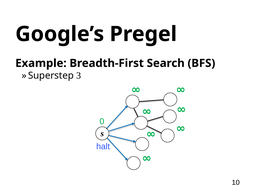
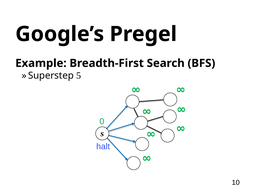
3: 3 -> 5 (79, 76)
